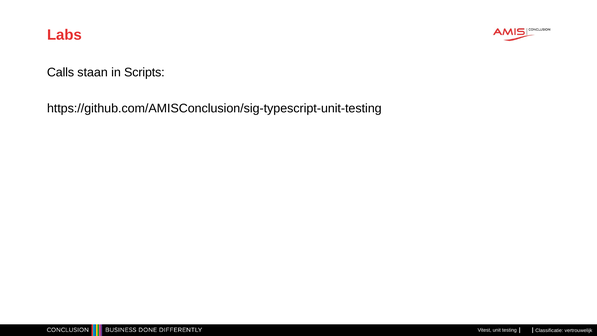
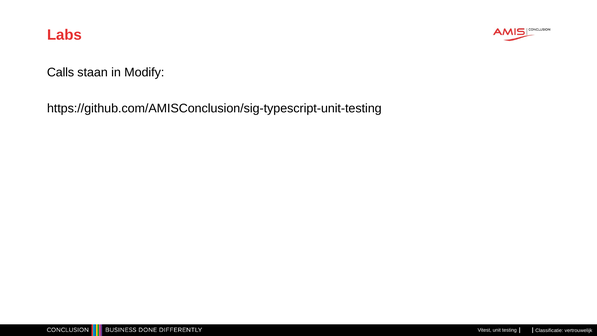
Scripts: Scripts -> Modify (144, 72)
